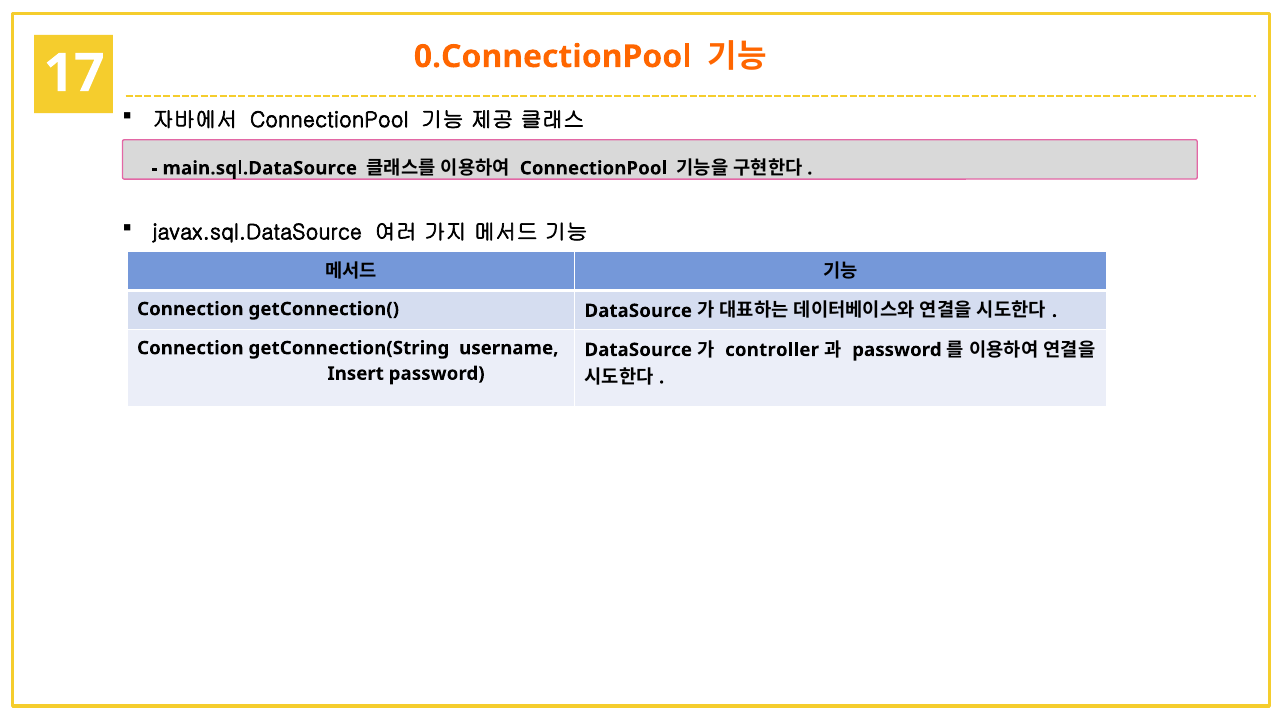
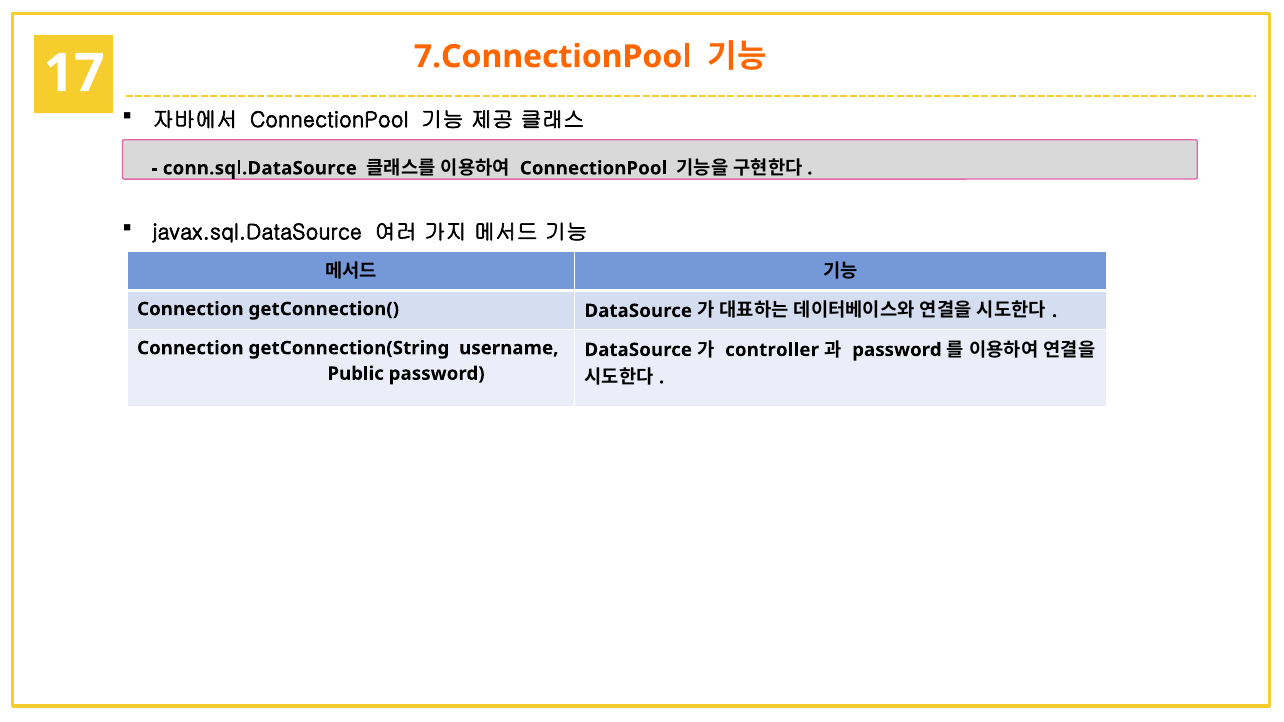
0.ConnectionPool: 0.ConnectionPool -> 7.ConnectionPool (553, 57)
main.sql.DataSource: main.sql.DataSource -> conn.sql.DataSource (260, 168)
Insert: Insert -> Public (356, 374)
